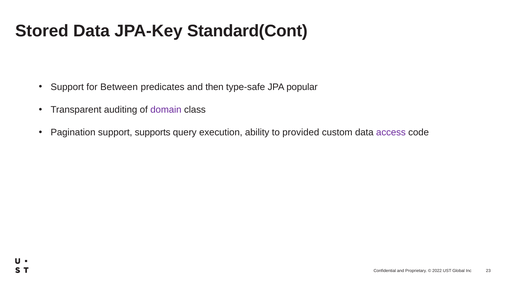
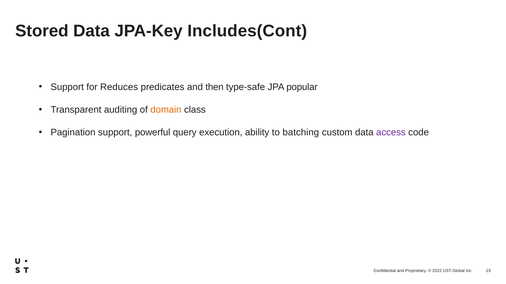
Standard(Cont: Standard(Cont -> Includes(Cont (247, 31)
Between: Between -> Reduces (119, 87)
domain colour: purple -> orange (166, 110)
supports: supports -> powerful (153, 133)
provided: provided -> batching (301, 133)
